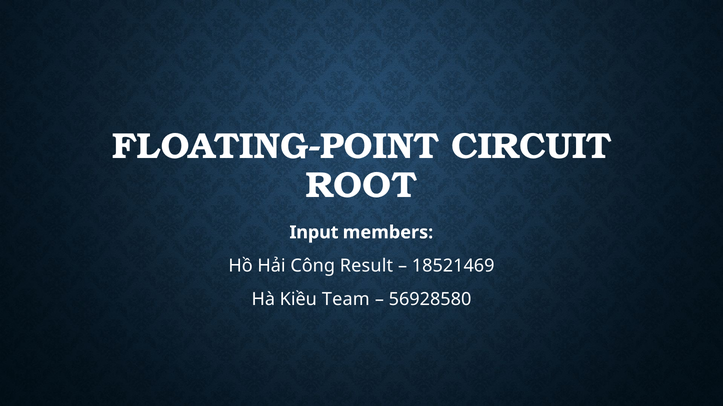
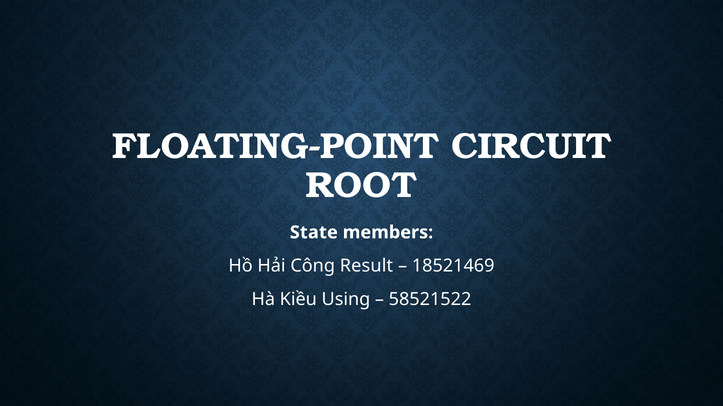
Input: Input -> State (314, 233)
Team: Team -> Using (346, 300)
56928580: 56928580 -> 58521522 (430, 300)
